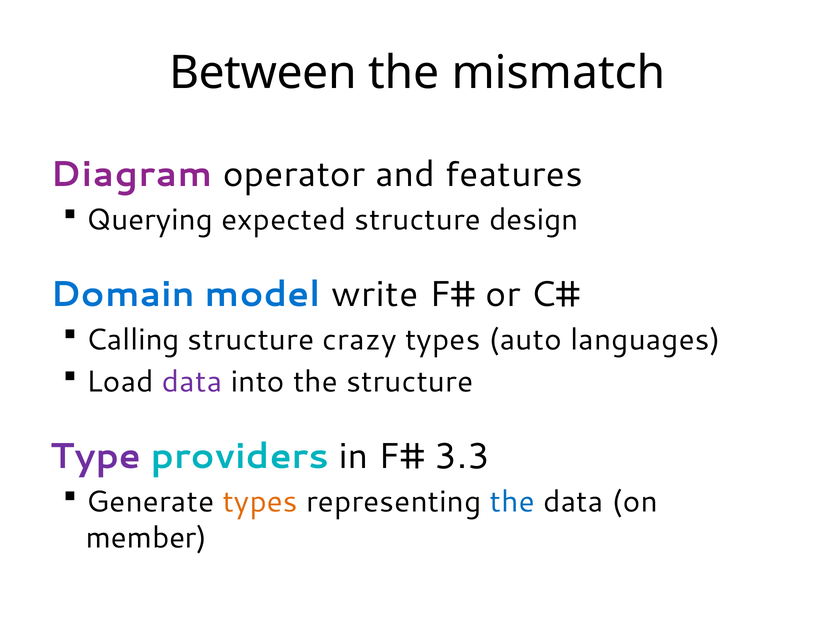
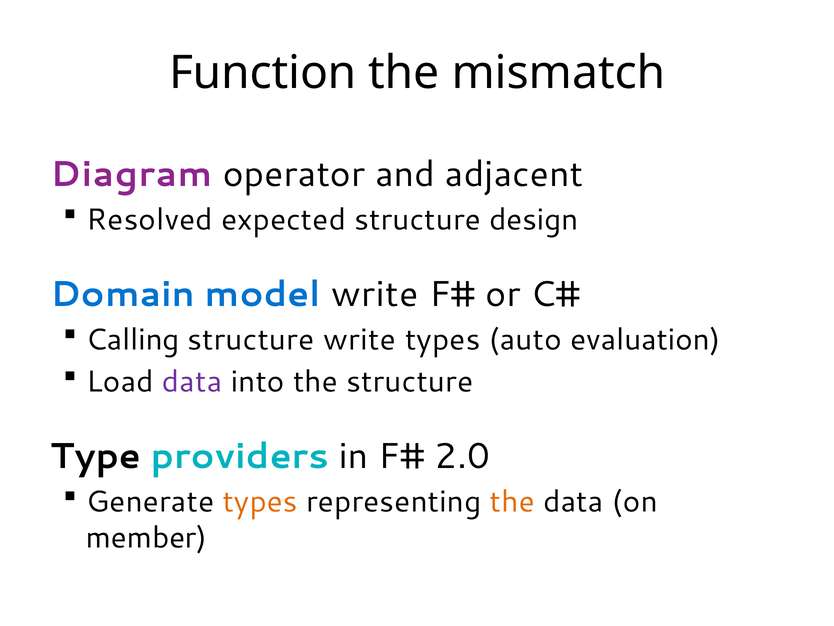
Between: Between -> Function (263, 73)
features: features -> adjacent (514, 174)
Querying: Querying -> Resolved (150, 219)
structure crazy: crazy -> write (360, 339)
languages: languages -> evaluation (646, 339)
Type colour: purple -> black (96, 456)
3.3: 3.3 -> 2.0 (462, 456)
the colour: blue -> orange (512, 501)
